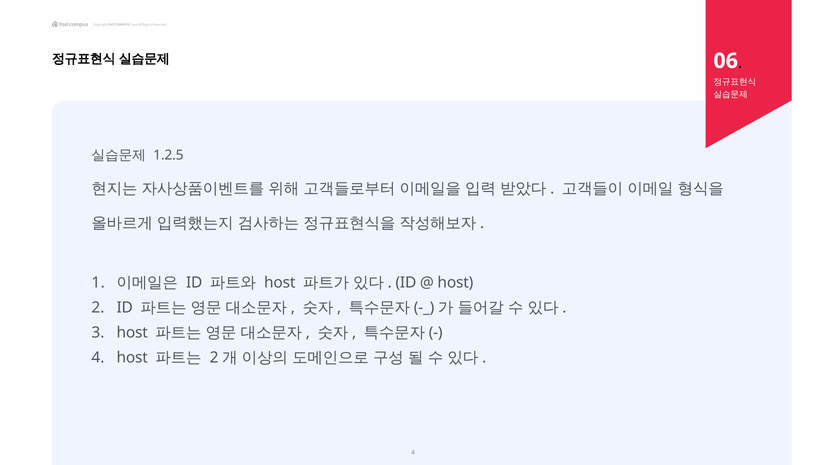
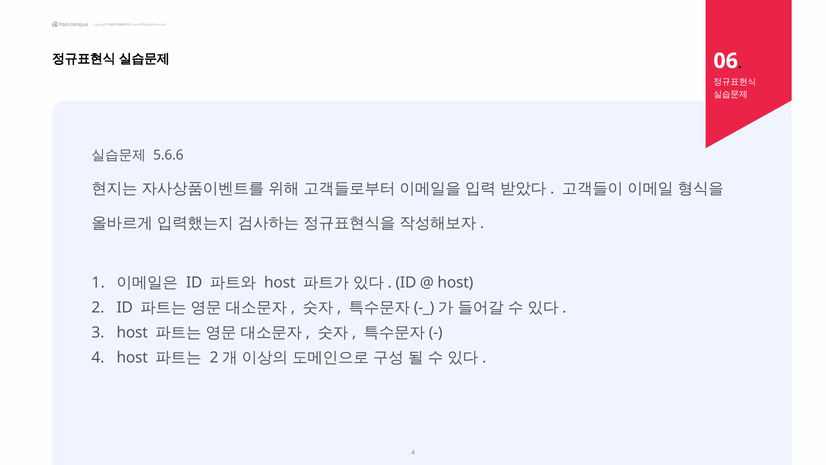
1.2.5: 1.2.5 -> 5.6.6 (168, 155)
